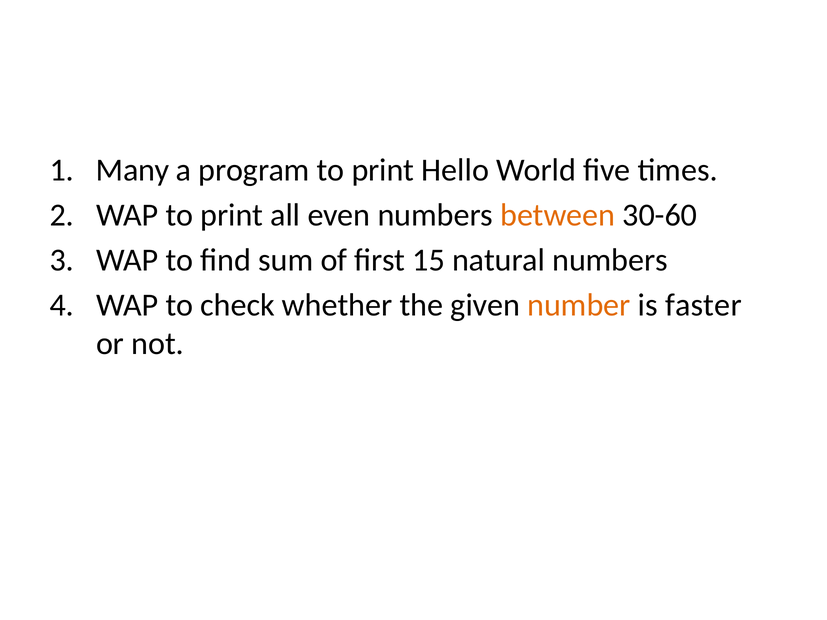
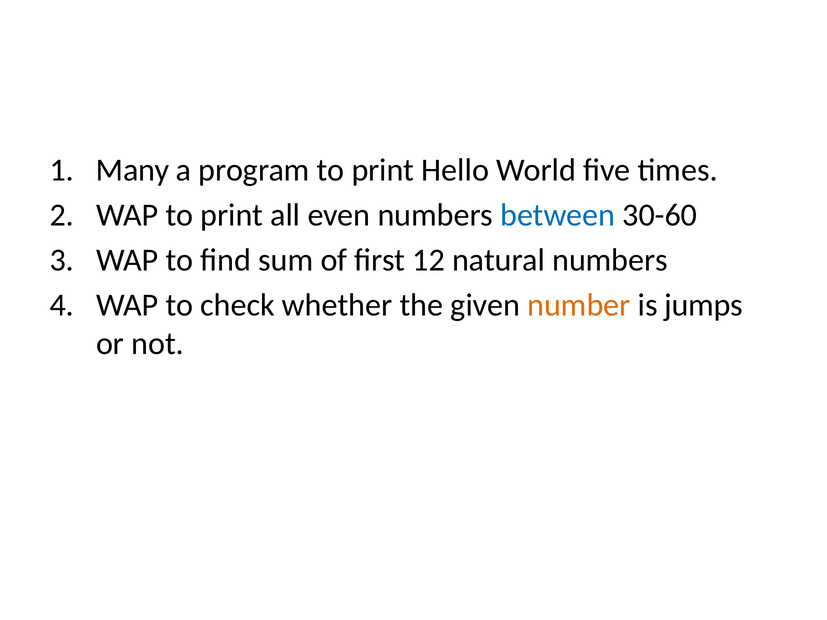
between colour: orange -> blue (558, 215)
15: 15 -> 12 (429, 260)
faster: faster -> jumps (704, 305)
